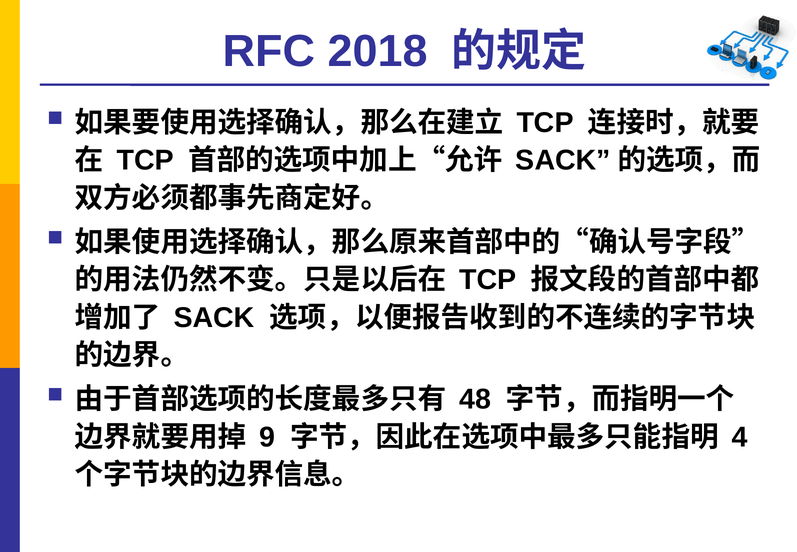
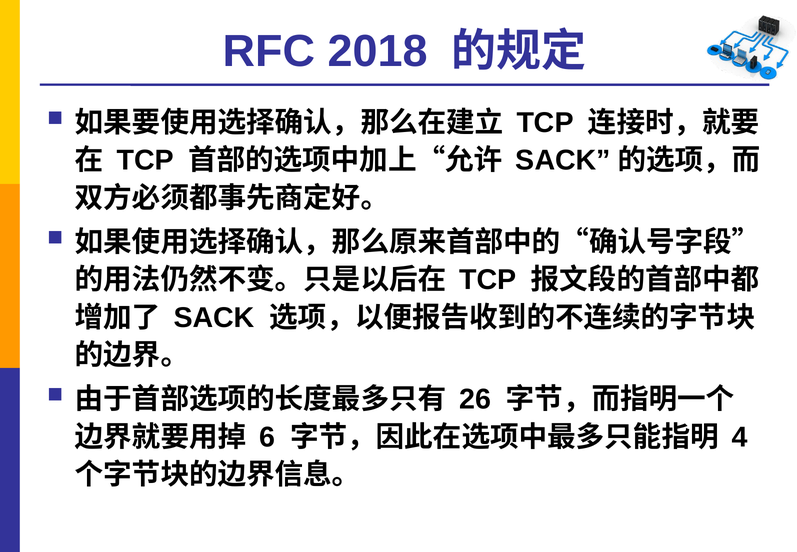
48: 48 -> 26 (475, 399)
9: 9 -> 6 (267, 437)
